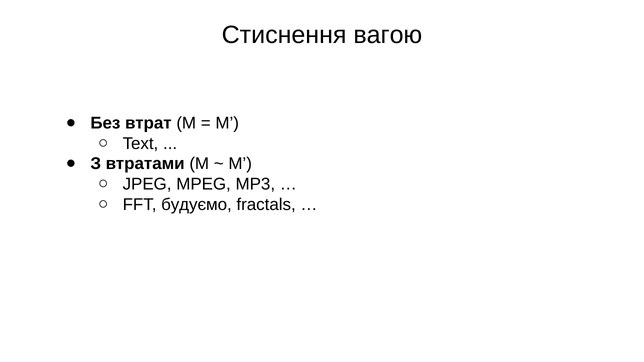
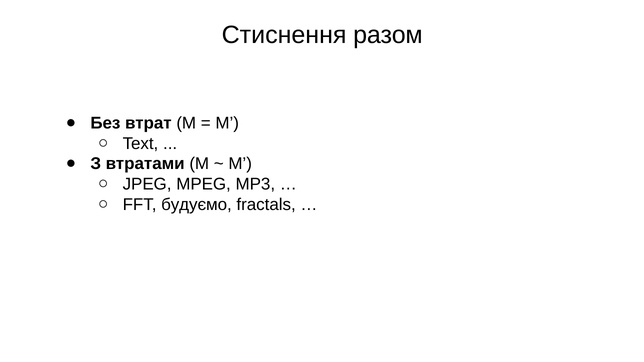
вагою: вагою -> разом (388, 35)
